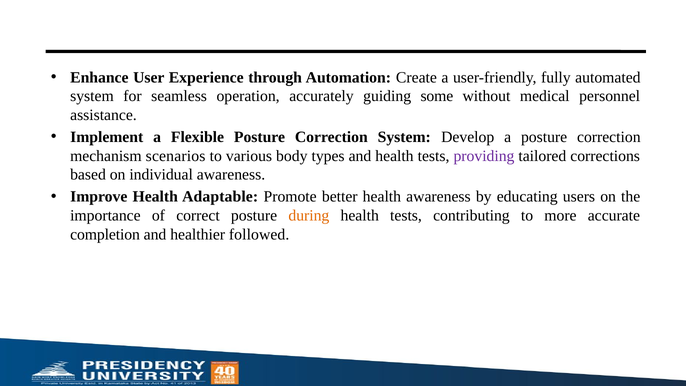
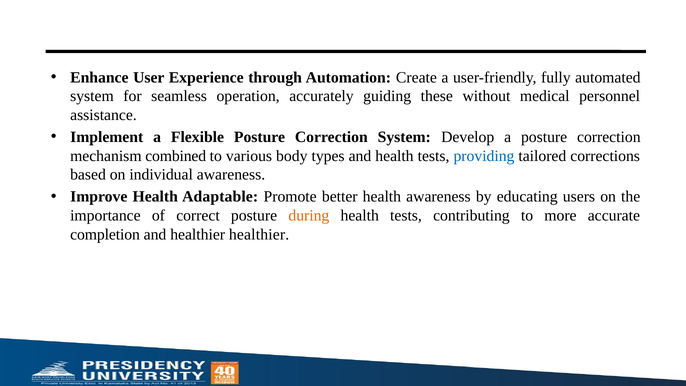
some: some -> these (437, 96)
scenarios: scenarios -> combined (176, 156)
providing colour: purple -> blue (484, 156)
healthier followed: followed -> healthier (259, 234)
